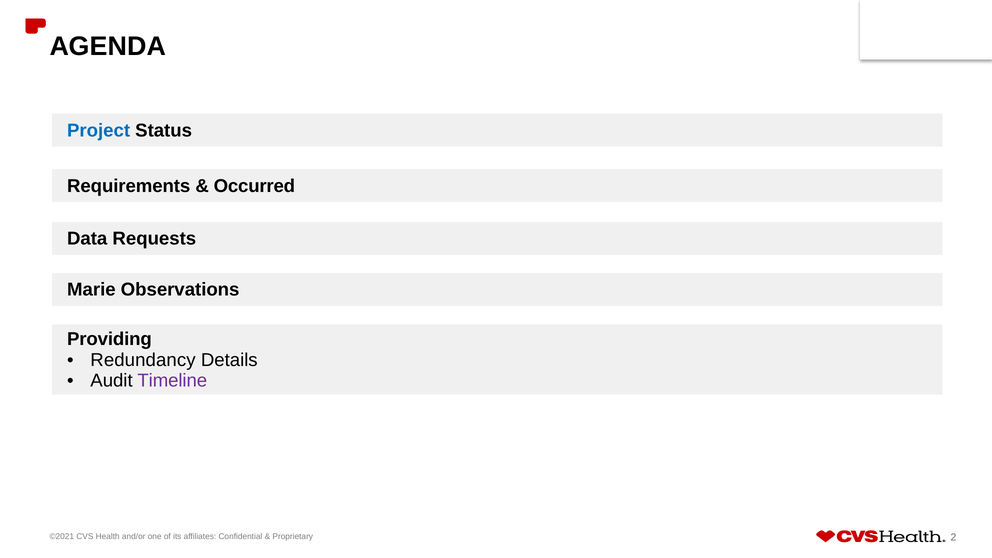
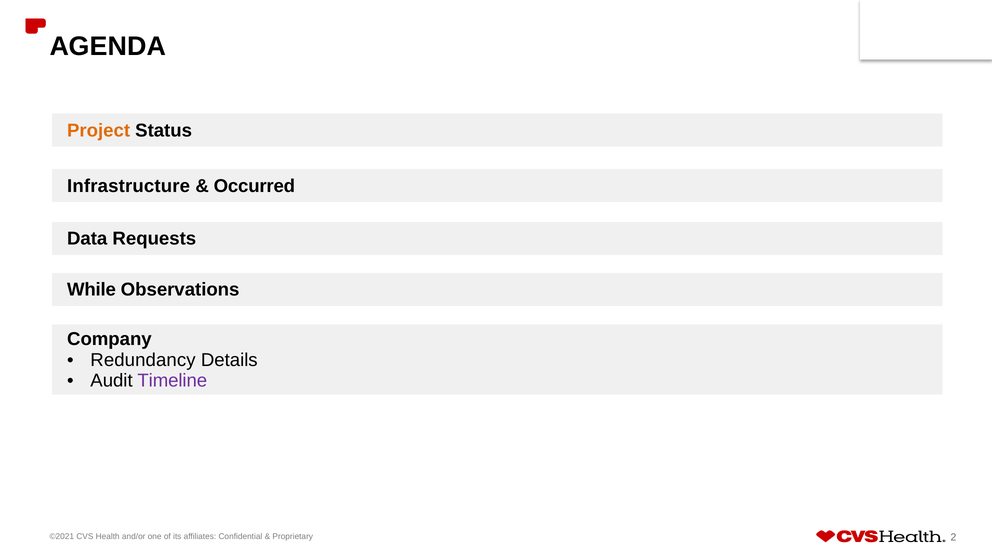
Project colour: blue -> orange (99, 130)
Requirements: Requirements -> Infrastructure (129, 186)
Marie: Marie -> While (91, 290)
Providing: Providing -> Company (109, 339)
